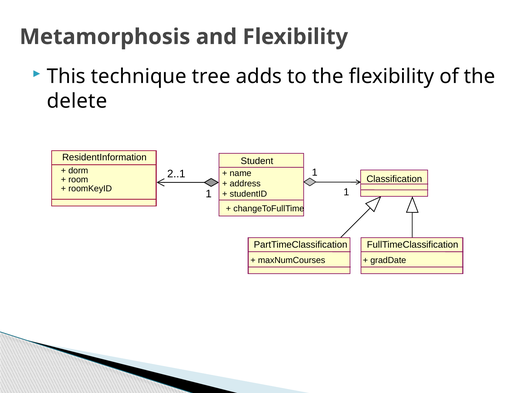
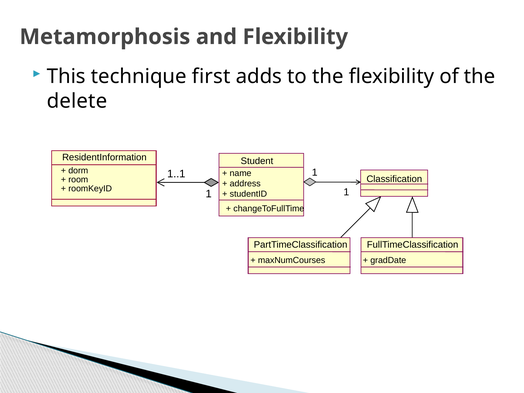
tree: tree -> first (211, 77)
2..1: 2..1 -> 1..1 (176, 174)
